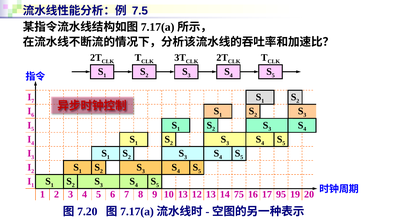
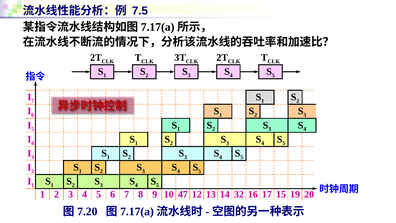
10 13: 13 -> 47 (183, 194)
75: 75 -> 32 (239, 194)
95: 95 -> 15 (281, 194)
